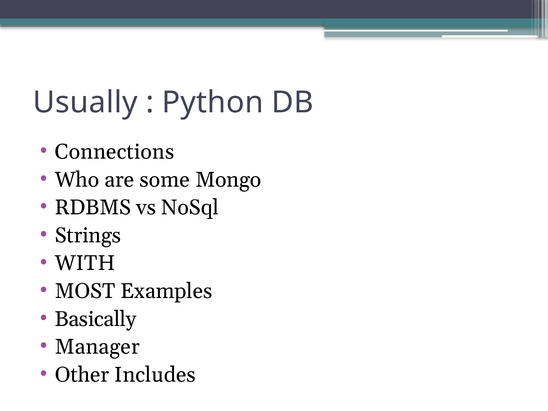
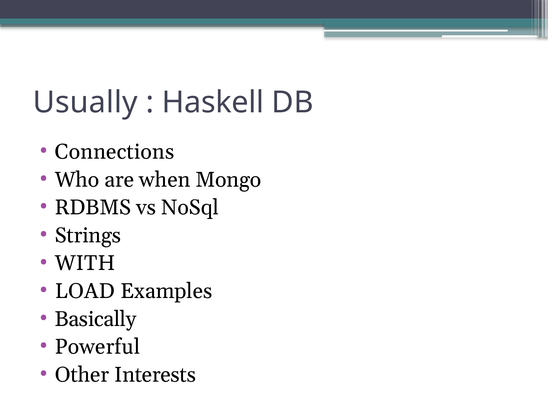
Python: Python -> Haskell (213, 103)
some: some -> when (165, 180)
MOST: MOST -> LOAD (85, 291)
Manager: Manager -> Powerful (97, 347)
Includes: Includes -> Interests (155, 375)
